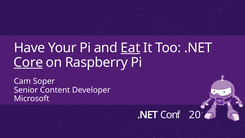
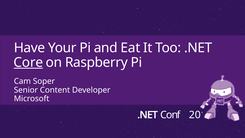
Eat underline: present -> none (130, 48)
